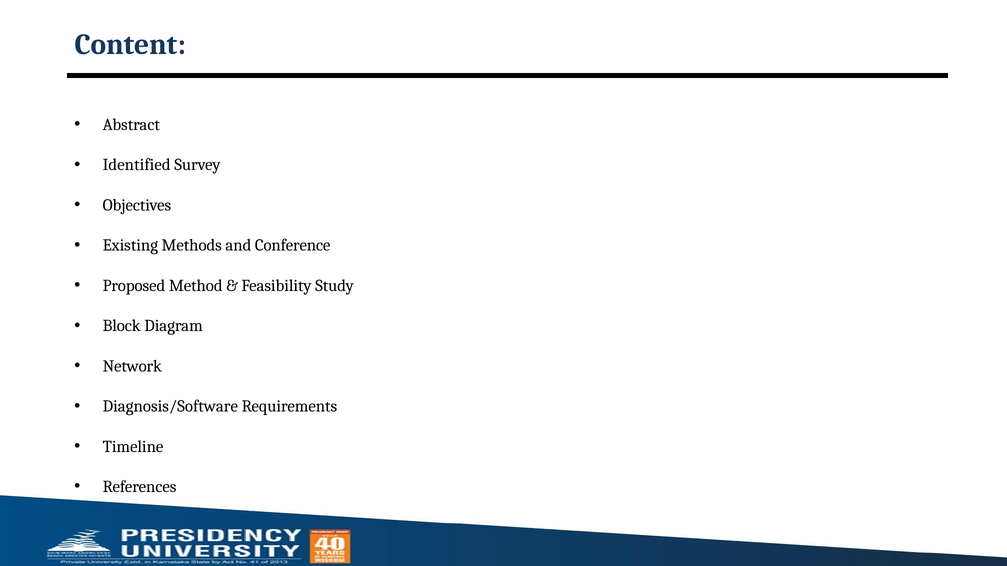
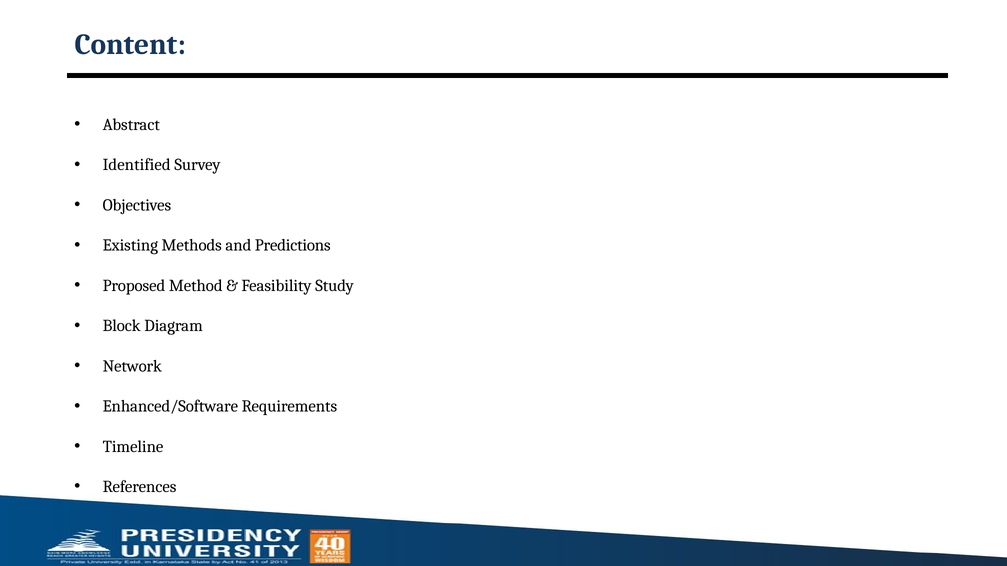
Conference: Conference -> Predictions (293, 246)
Diagnosis/Software: Diagnosis/Software -> Enhanced/Software (170, 407)
